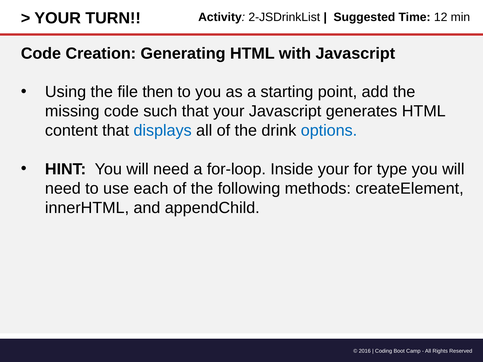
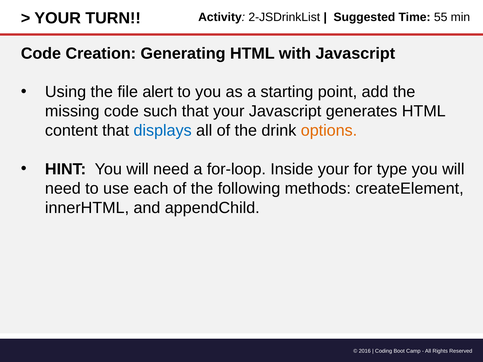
12: 12 -> 55 (441, 17)
then: then -> alert (158, 92)
options colour: blue -> orange (329, 131)
